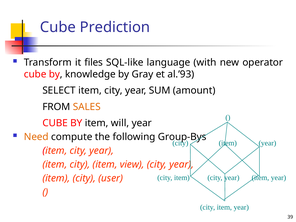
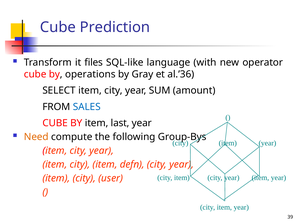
knowledge: knowledge -> operations (90, 74)
al.’93: al.’93 -> al.’36 (181, 74)
SALES colour: orange -> blue (87, 107)
will: will -> last (120, 123)
view: view -> defn (132, 164)
